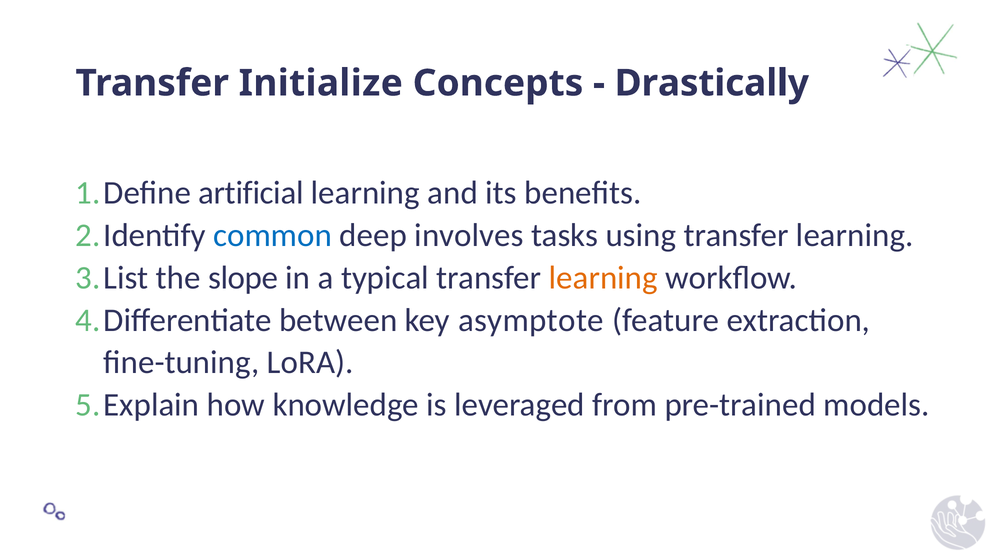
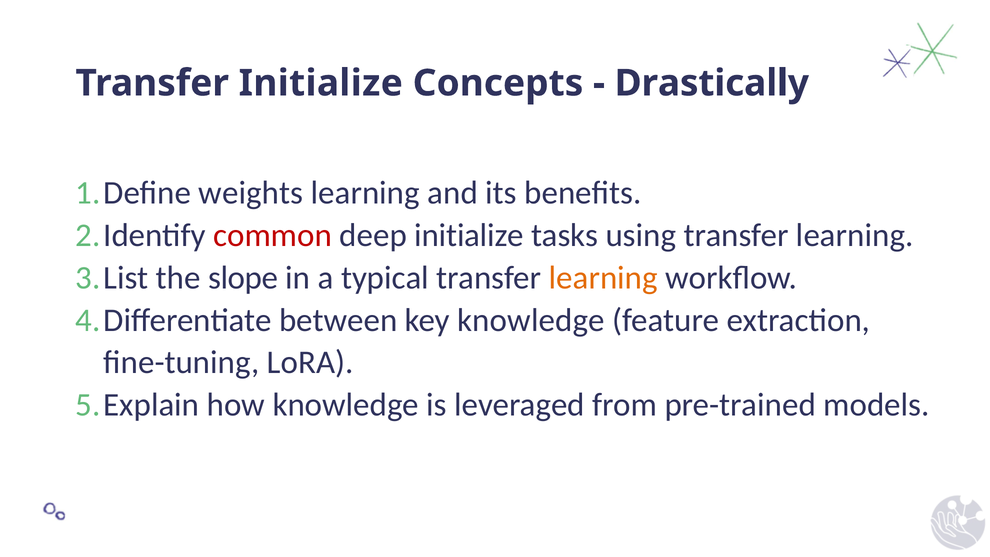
artificial: artificial -> weights (251, 193)
common colour: blue -> red (273, 235)
deep involves: involves -> initialize (469, 235)
key asymptote: asymptote -> knowledge (531, 320)
